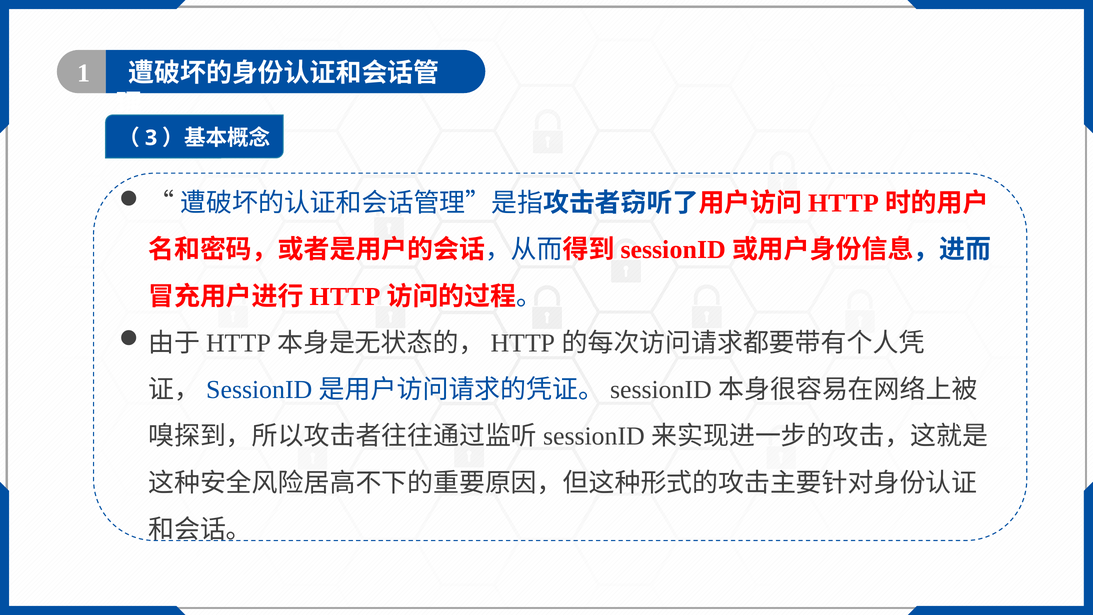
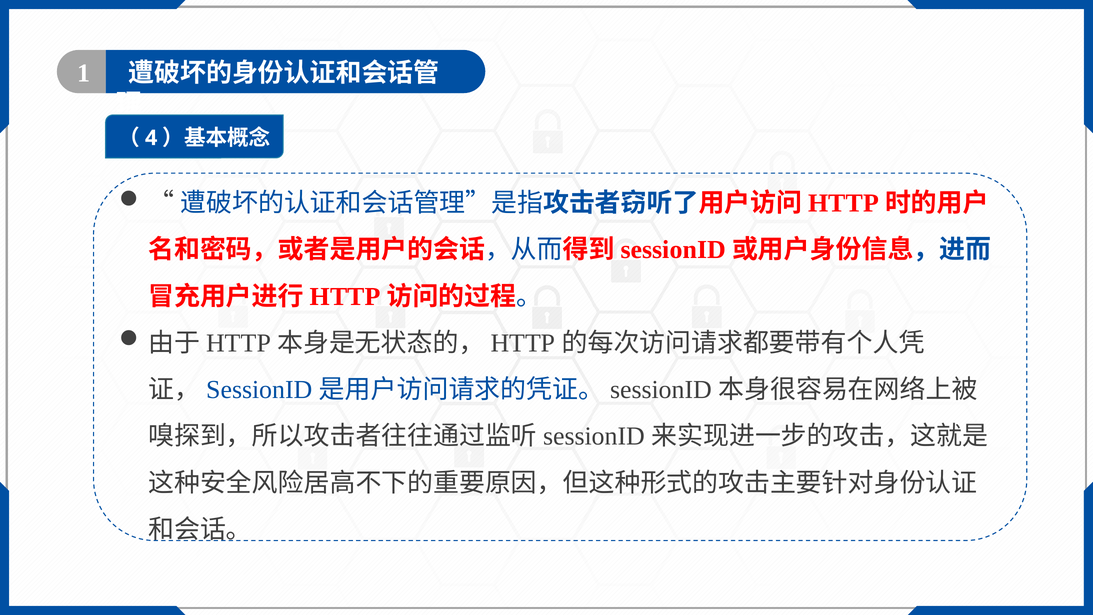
3: 3 -> 4 (151, 138)
